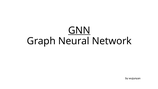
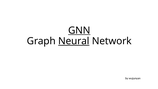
Neural underline: none -> present (74, 41)
